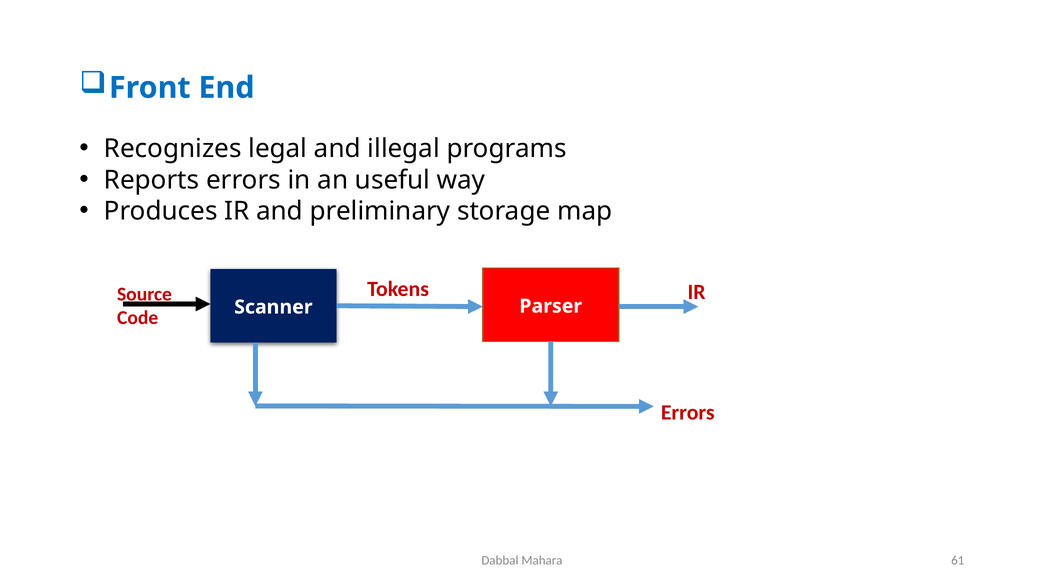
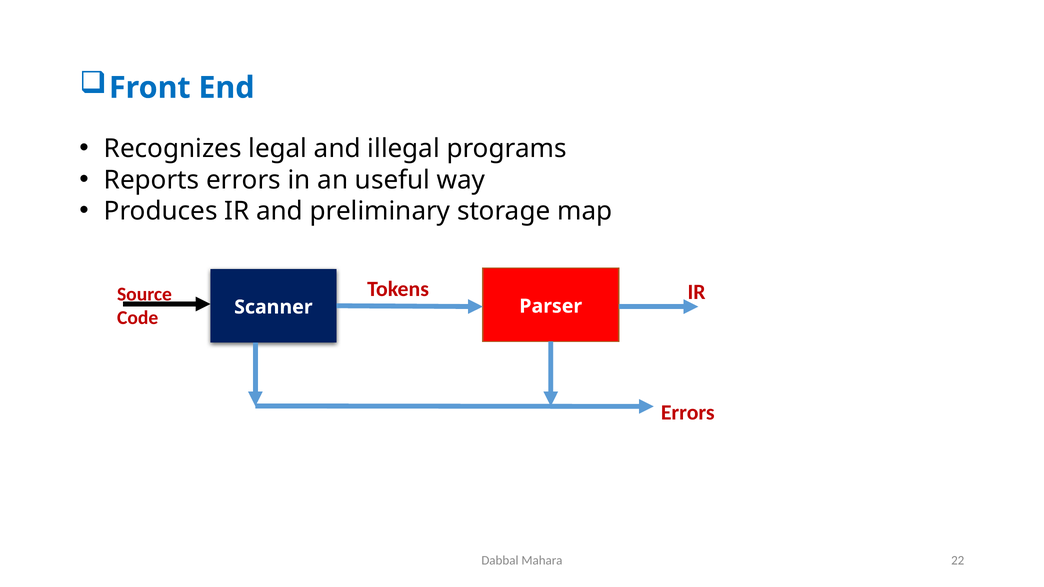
61: 61 -> 22 (958, 561)
